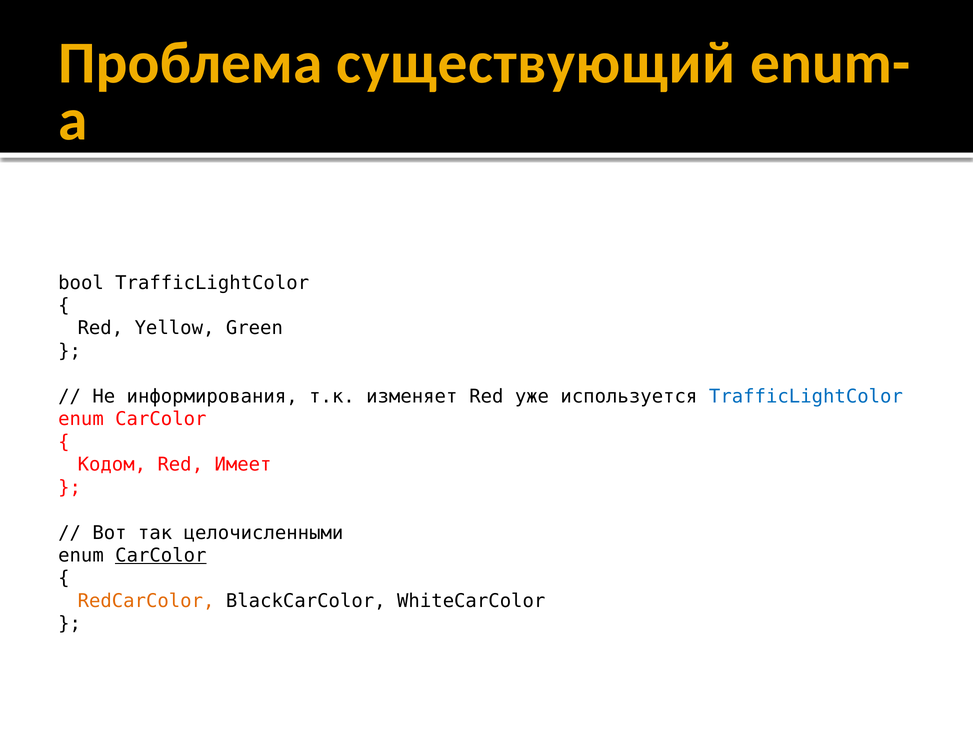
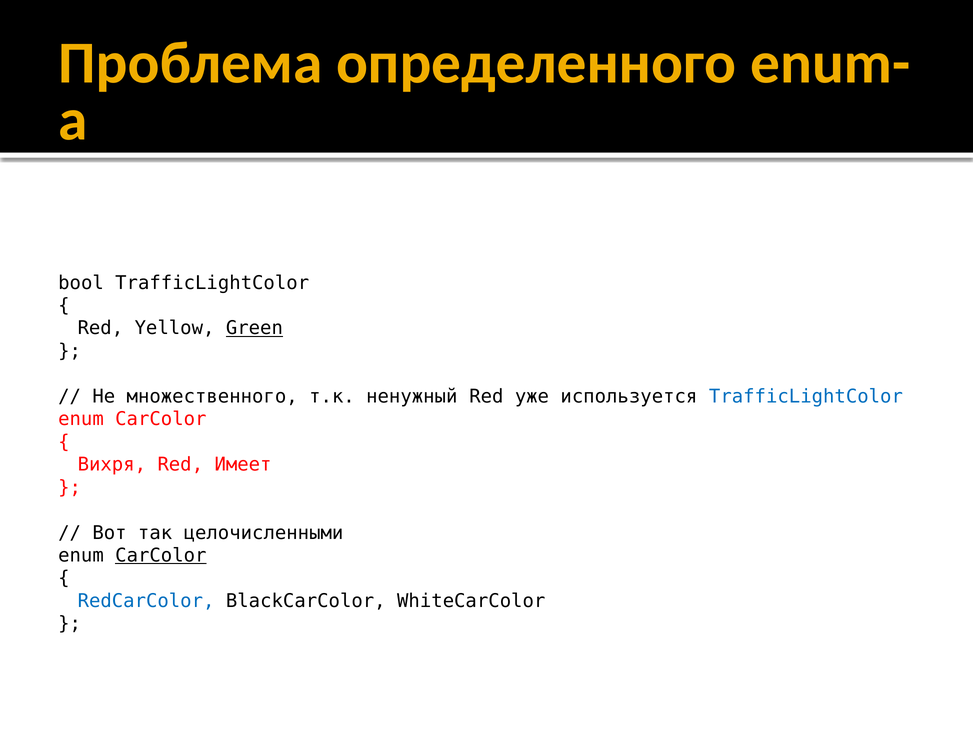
существующий: существующий -> определенного (536, 63)
Green underline: none -> present (254, 328)
информирования: информирования -> множественного (212, 396)
изменяет: изменяет -> ненужный (412, 396)
Кодом: Кодом -> Вихря (112, 464)
RedCarColor colour: orange -> blue (146, 601)
